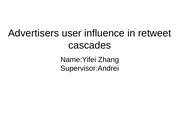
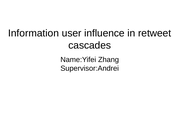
Advertisers: Advertisers -> Information (34, 33)
